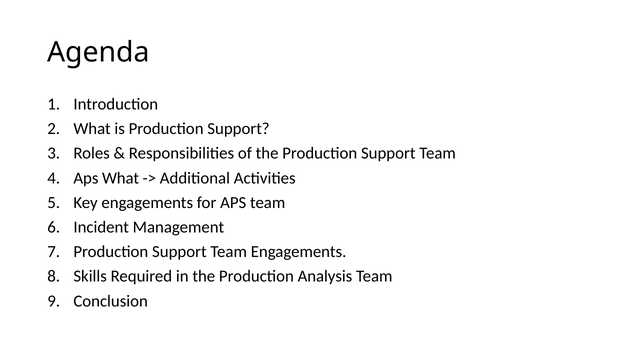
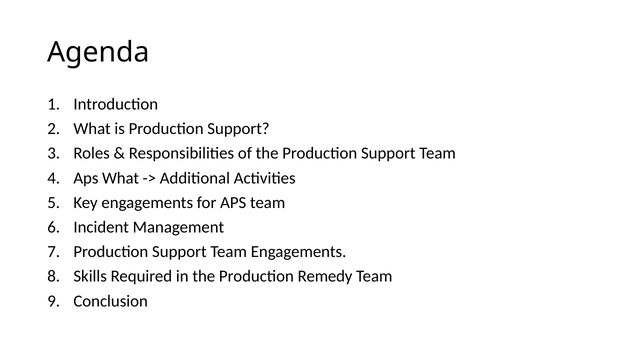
Analysis: Analysis -> Remedy (325, 276)
